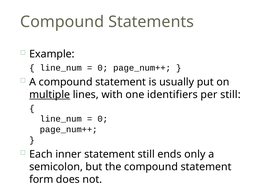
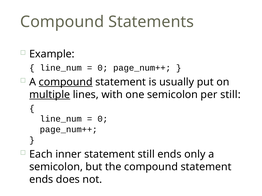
compound underline: none -> present (66, 82)
one identifiers: identifiers -> semicolon (172, 95)
form: form -> ends (41, 180)
